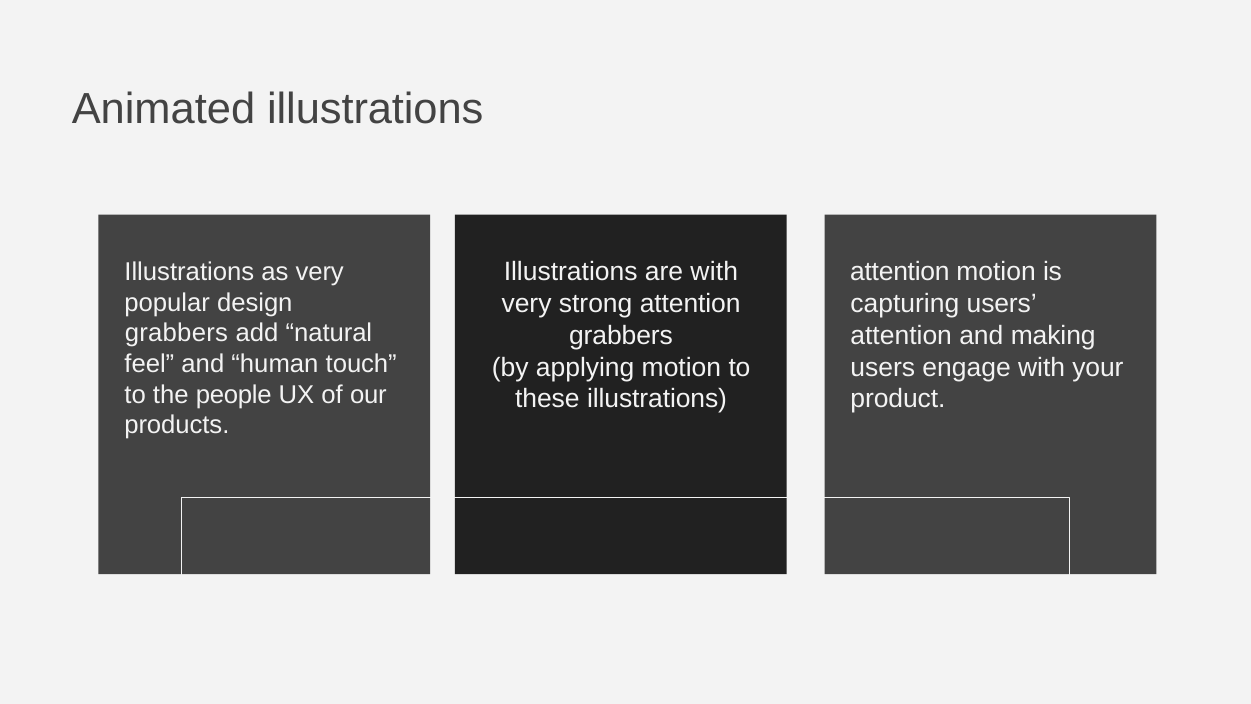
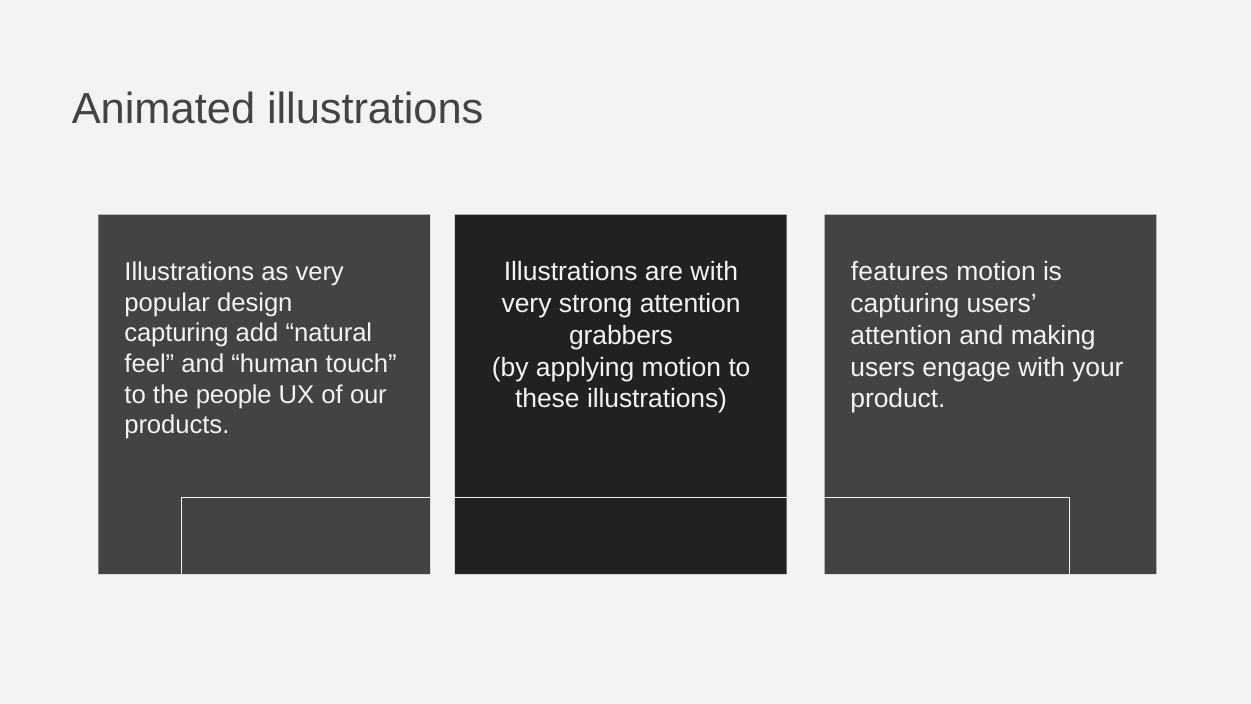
attention: attention -> features (900, 272)
grabbers: grabbers -> capturing (177, 333)
